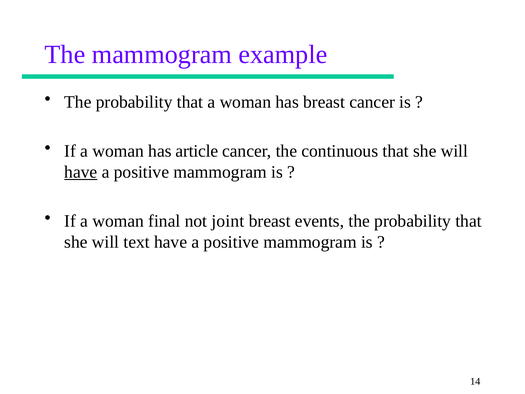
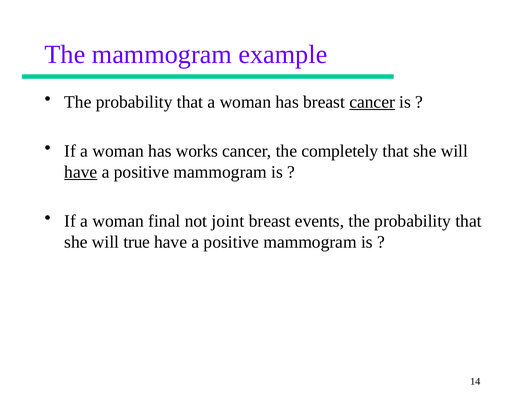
cancer underline: none -> present (372, 102)
article: article -> works (197, 151)
continuous: continuous -> completely (340, 151)
text: text -> true (137, 242)
